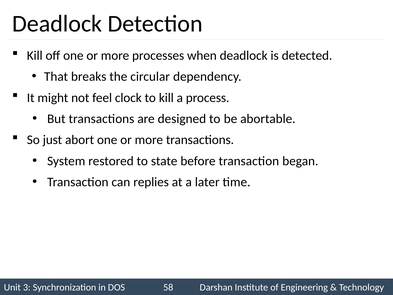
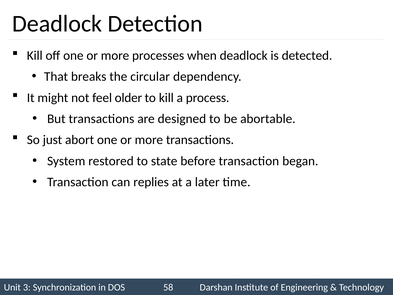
clock: clock -> older (128, 98)
